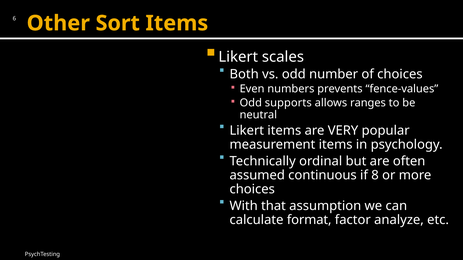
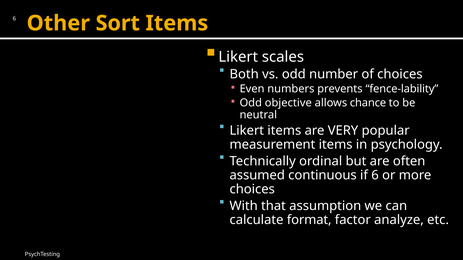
fence-values: fence-values -> fence-lability (402, 89)
supports: supports -> objective (288, 103)
ranges: ranges -> chance (368, 103)
if 8: 8 -> 6 (375, 175)
